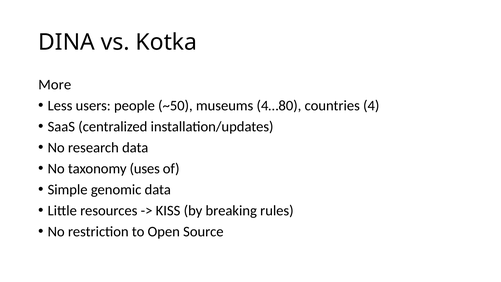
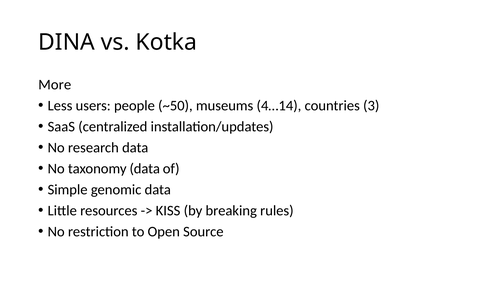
4…80: 4…80 -> 4…14 (279, 106)
4: 4 -> 3 (371, 106)
taxonomy uses: uses -> data (145, 169)
